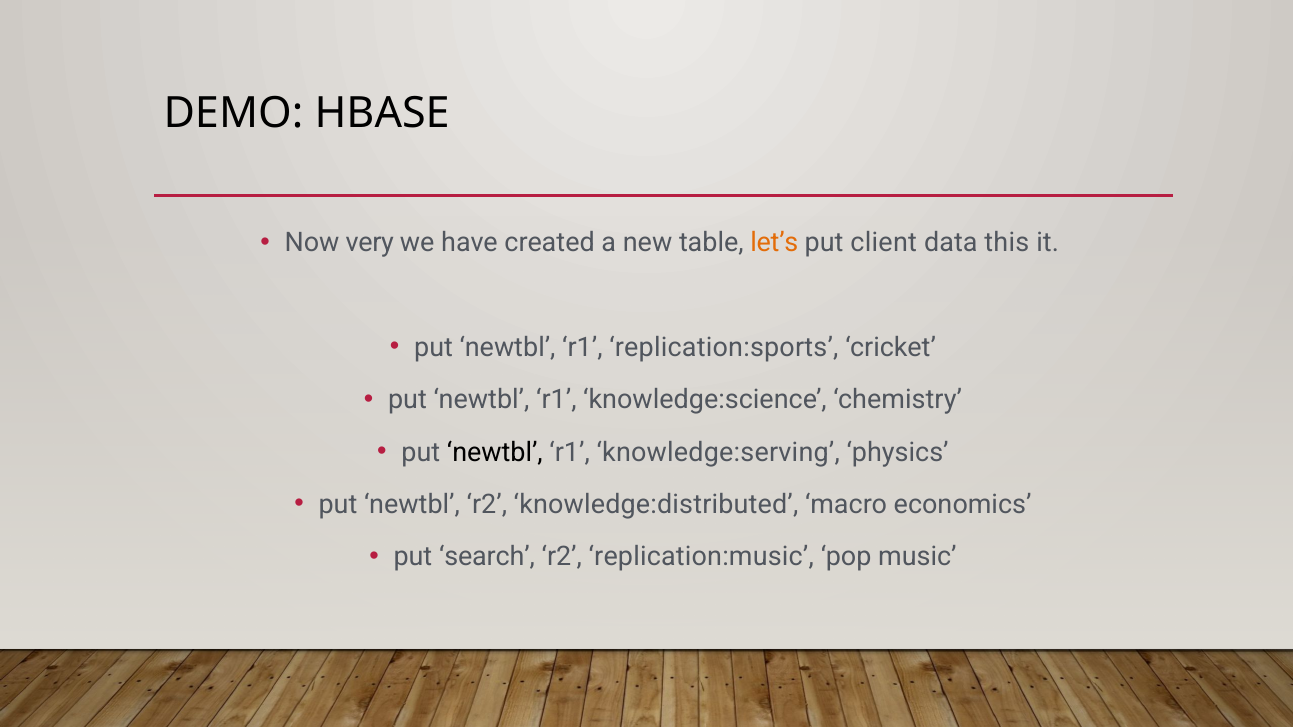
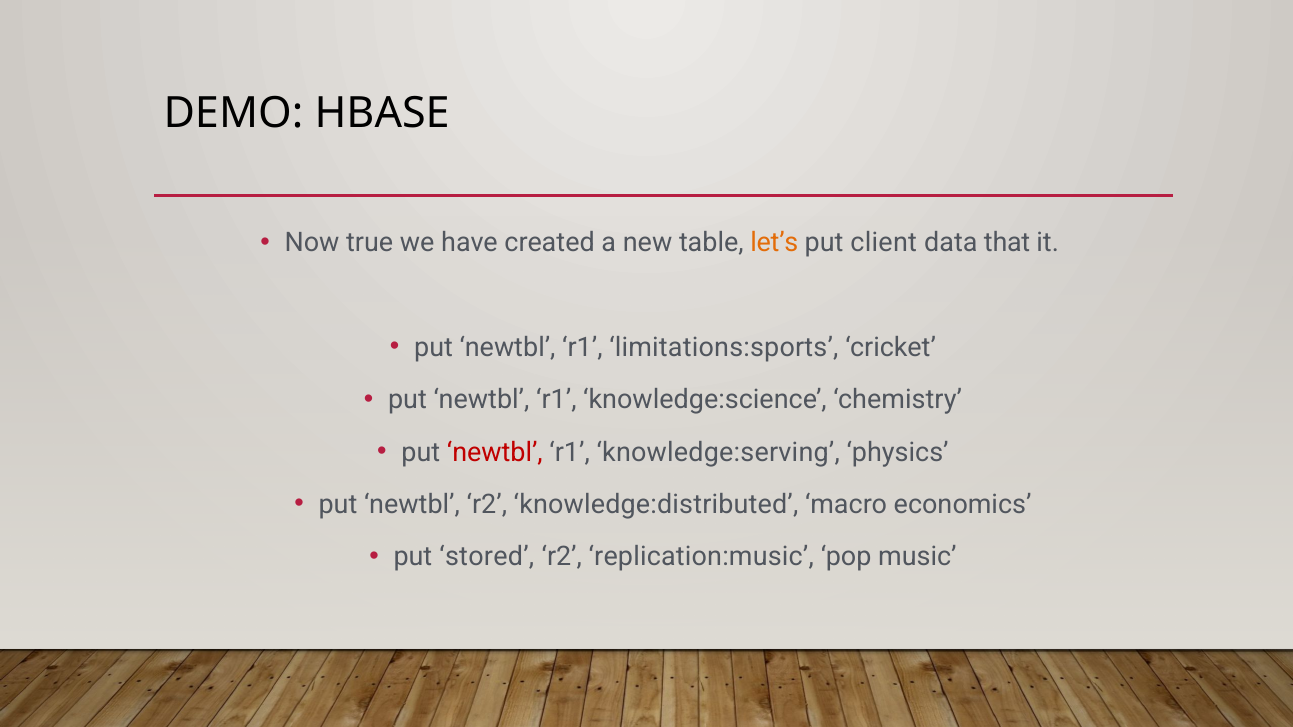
very: very -> true (370, 243)
this: this -> that (1007, 243)
replication:sports: replication:sports -> limitations:sports (724, 348)
newtbl colour: black -> red (495, 452)
search: search -> stored (487, 557)
